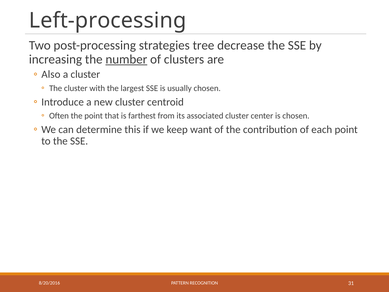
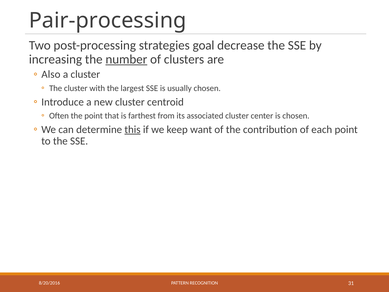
Left-processing: Left-processing -> Pair-processing (108, 20)
tree: tree -> goal (204, 45)
this underline: none -> present (133, 129)
